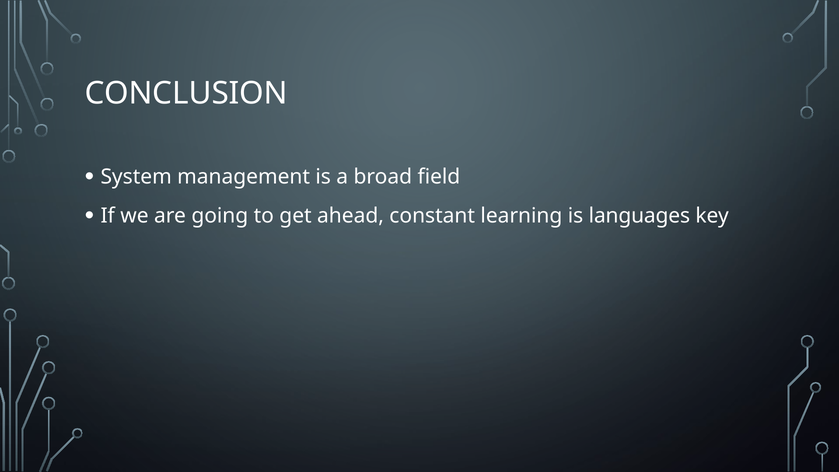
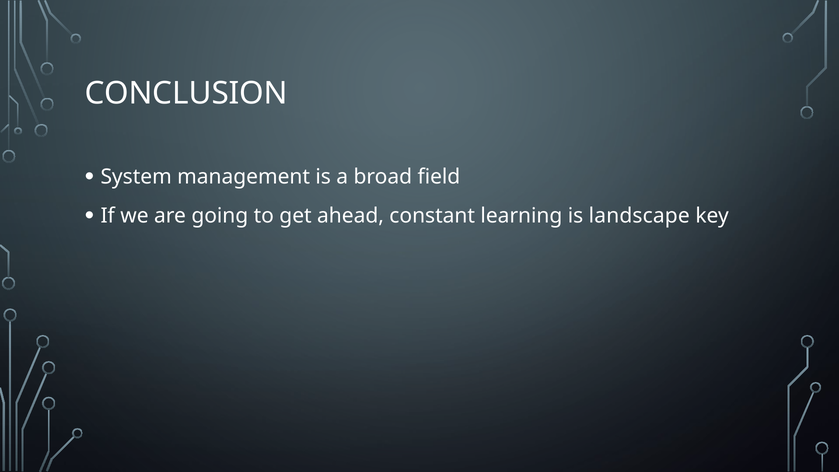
languages: languages -> landscape (639, 216)
